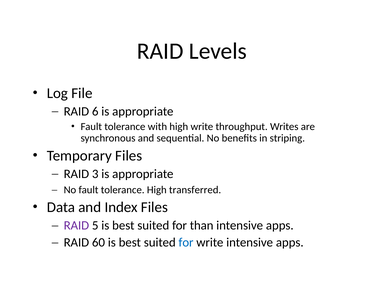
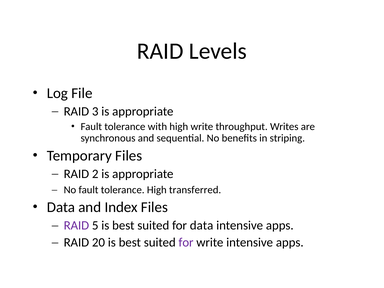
6: 6 -> 3 (95, 111)
3: 3 -> 2 (95, 174)
for than: than -> data (202, 225)
60: 60 -> 20 (98, 243)
for colour: blue -> purple (186, 243)
